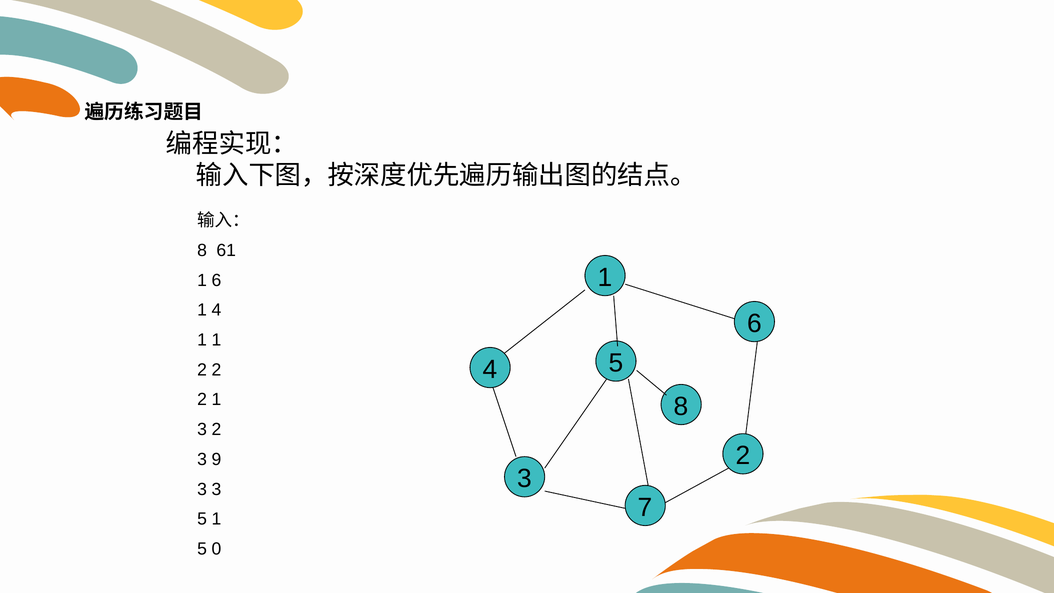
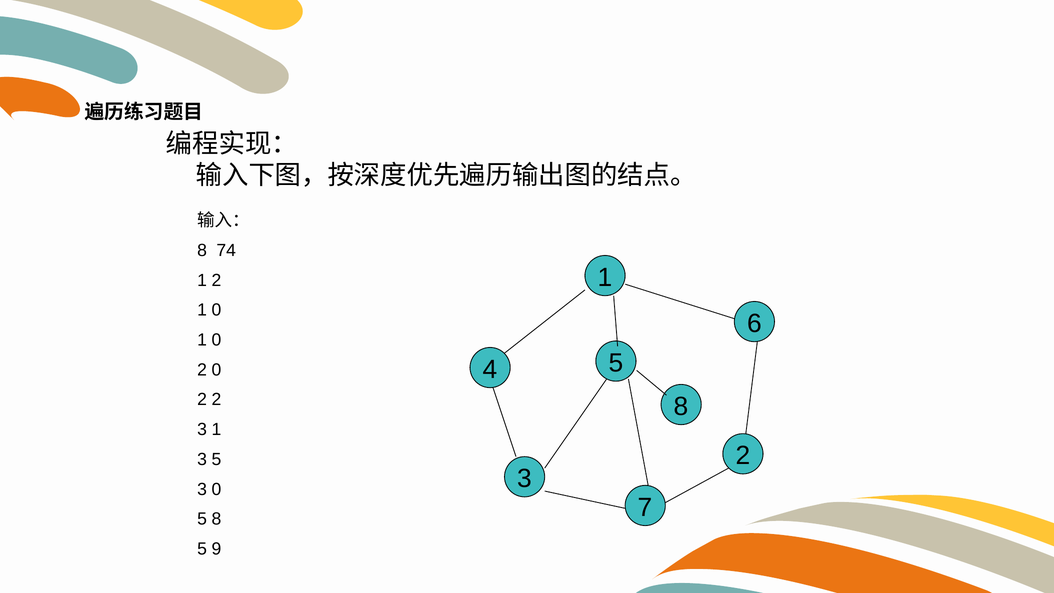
61: 61 -> 74 (226, 250)
1 6: 6 -> 2 (216, 280)
4: 4 -> 0 (216, 310)
1: 1 -> 0 (216, 340)
2: 2 -> 0 (216, 370)
2 1: 1 -> 2 (216, 400)
3 2: 2 -> 1 (216, 429)
9: 9 -> 5 (216, 459)
3 3: 3 -> 0 (216, 489)
5 1: 1 -> 8 (216, 519)
0: 0 -> 9 (216, 549)
